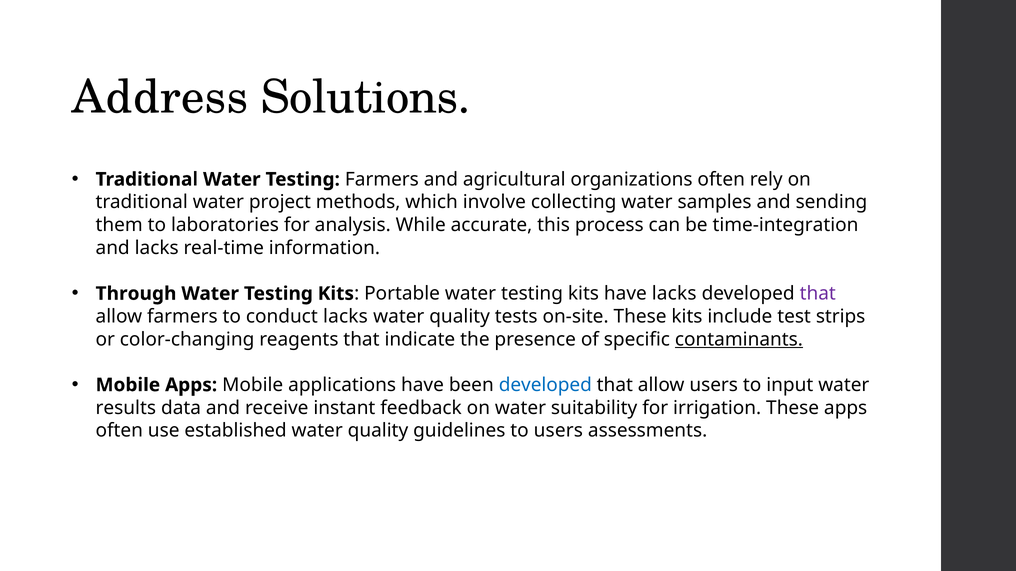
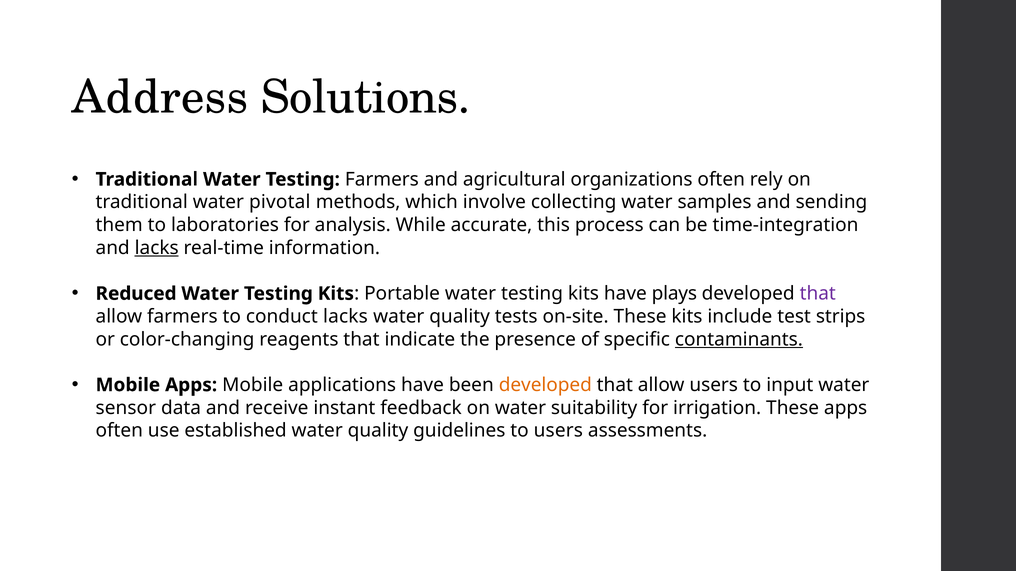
project: project -> pivotal (280, 202)
lacks underline: none -> present (157, 248)
Through: Through -> Reduced (136, 294)
have lacks: lacks -> plays (674, 294)
developed colour: blue -> orange (545, 385)
results: results -> sensor (126, 408)
